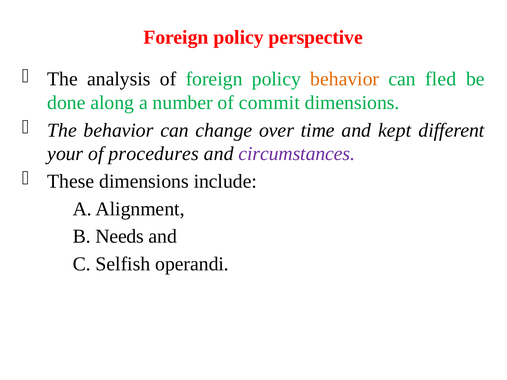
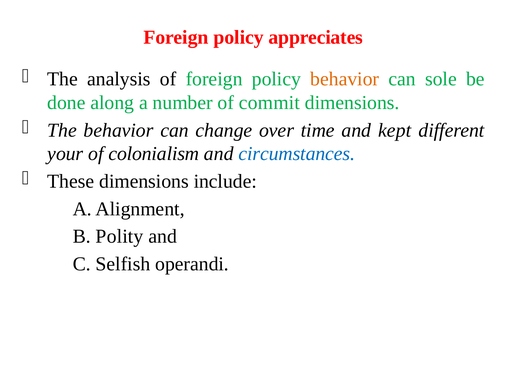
perspective: perspective -> appreciates (316, 37)
fled: fled -> sole (441, 79)
procedures: procedures -> colonialism (154, 154)
circumstances colour: purple -> blue (297, 154)
Needs: Needs -> Polity (120, 237)
